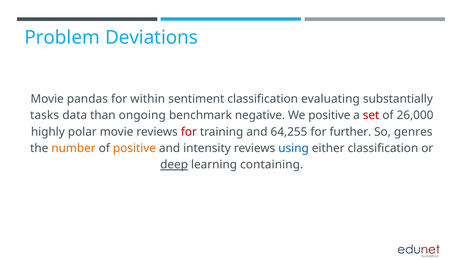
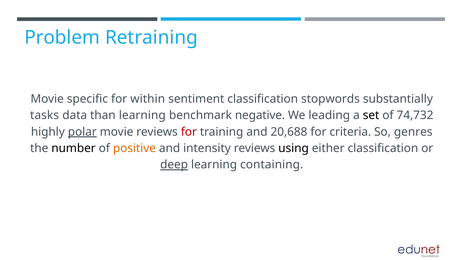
Deviations: Deviations -> Retraining (151, 38)
pandas: pandas -> specific (87, 99)
evaluating: evaluating -> stopwords (330, 99)
than ongoing: ongoing -> learning (142, 115)
We positive: positive -> leading (329, 115)
set colour: red -> black (371, 115)
26,000: 26,000 -> 74,732 (415, 115)
polar underline: none -> present (82, 132)
64,255: 64,255 -> 20,688 (289, 132)
further: further -> criteria (350, 132)
number colour: orange -> black (74, 148)
using colour: blue -> black (294, 148)
